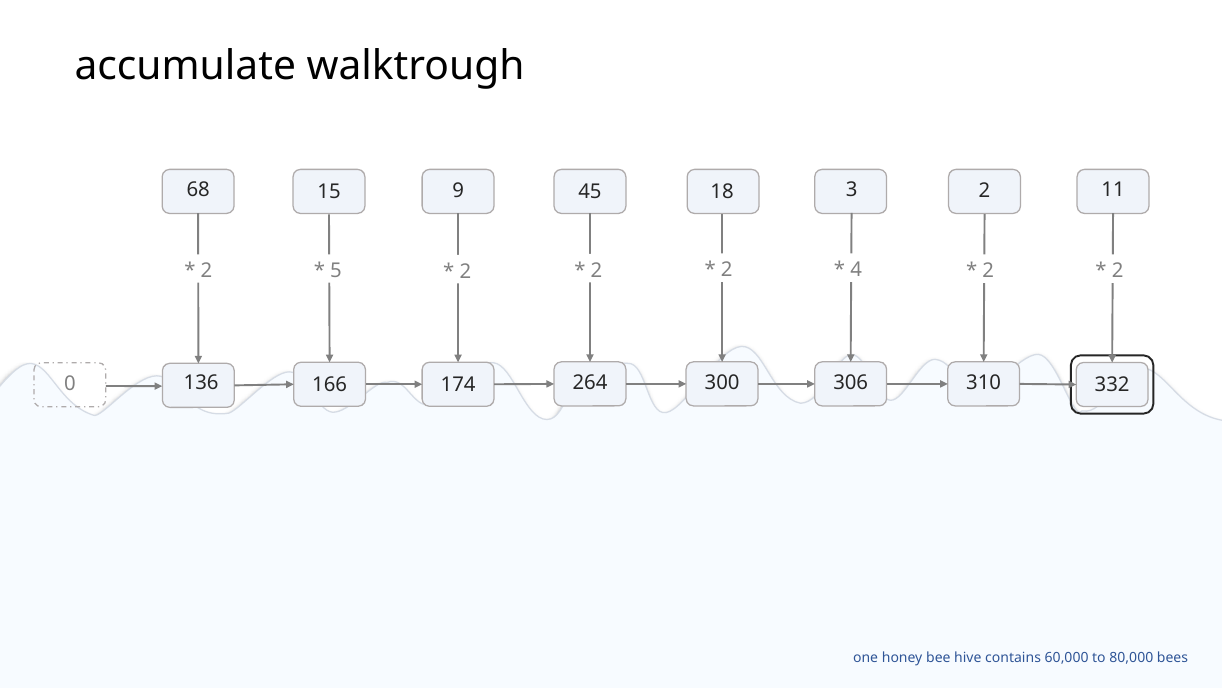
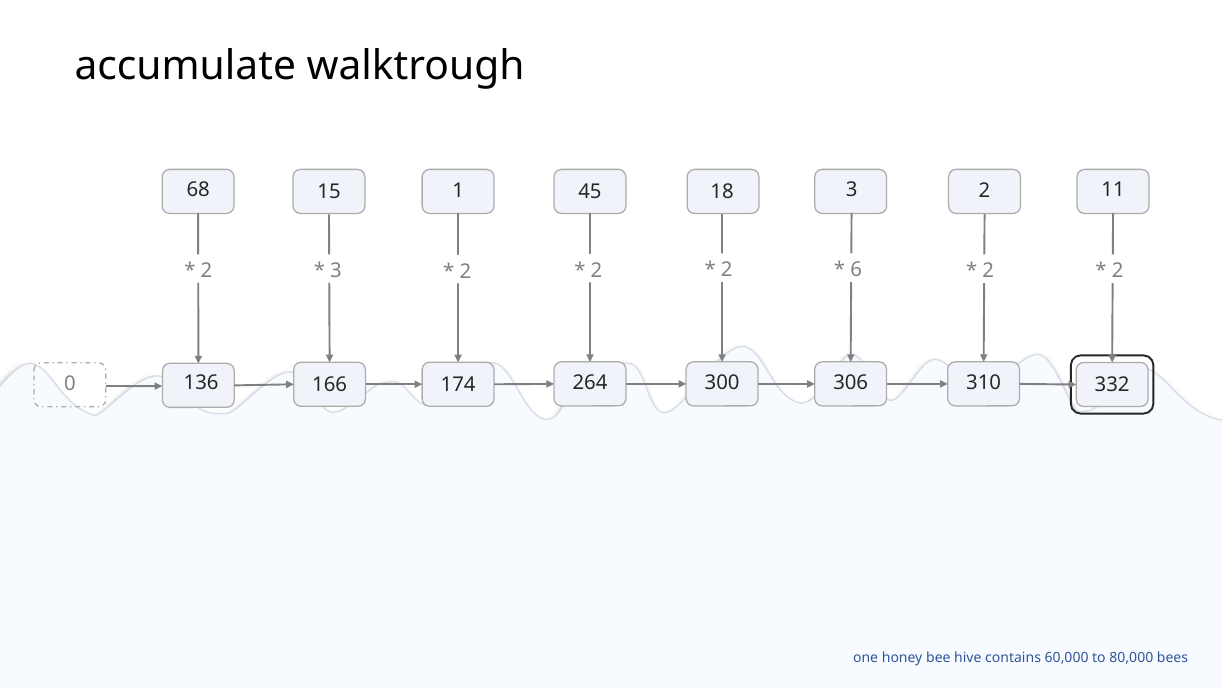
9: 9 -> 1 (458, 190)
4: 4 -> 6 (856, 270)
5: 5 -> 3 (336, 270)
